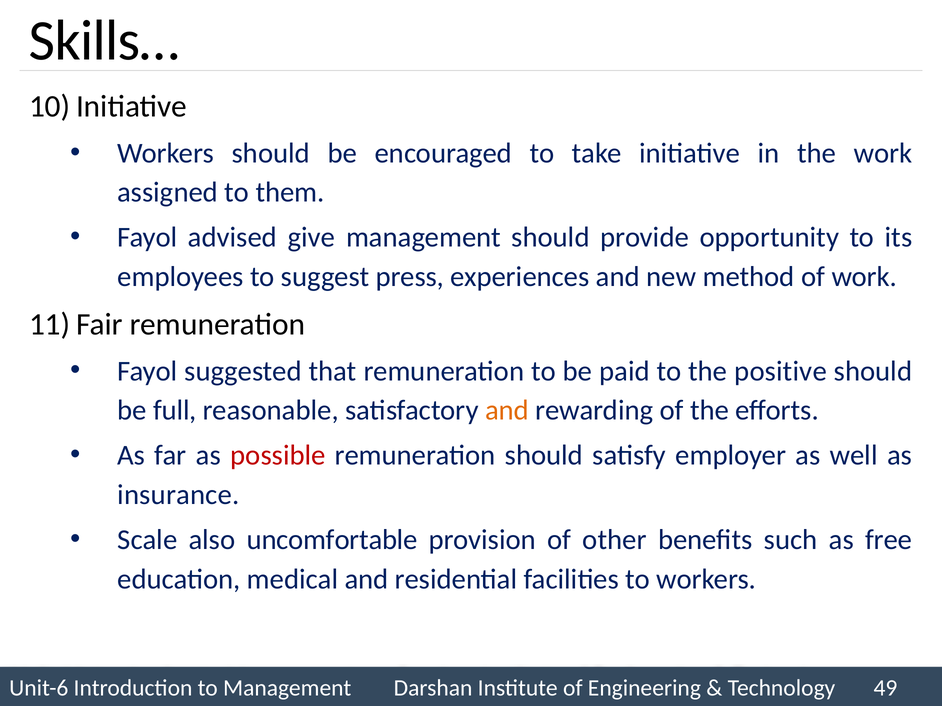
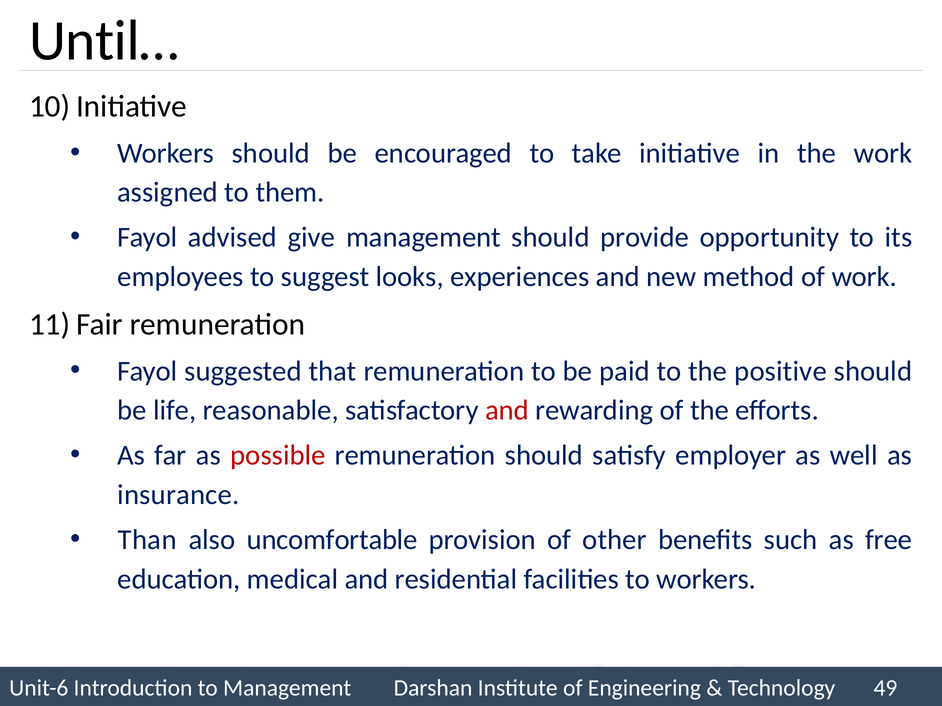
Skills…: Skills… -> Until… (104, 41)
press: press -> looks (410, 277)
full: full -> life (175, 411)
and colour: orange -> red (507, 411)
Scale: Scale -> Than (147, 540)
